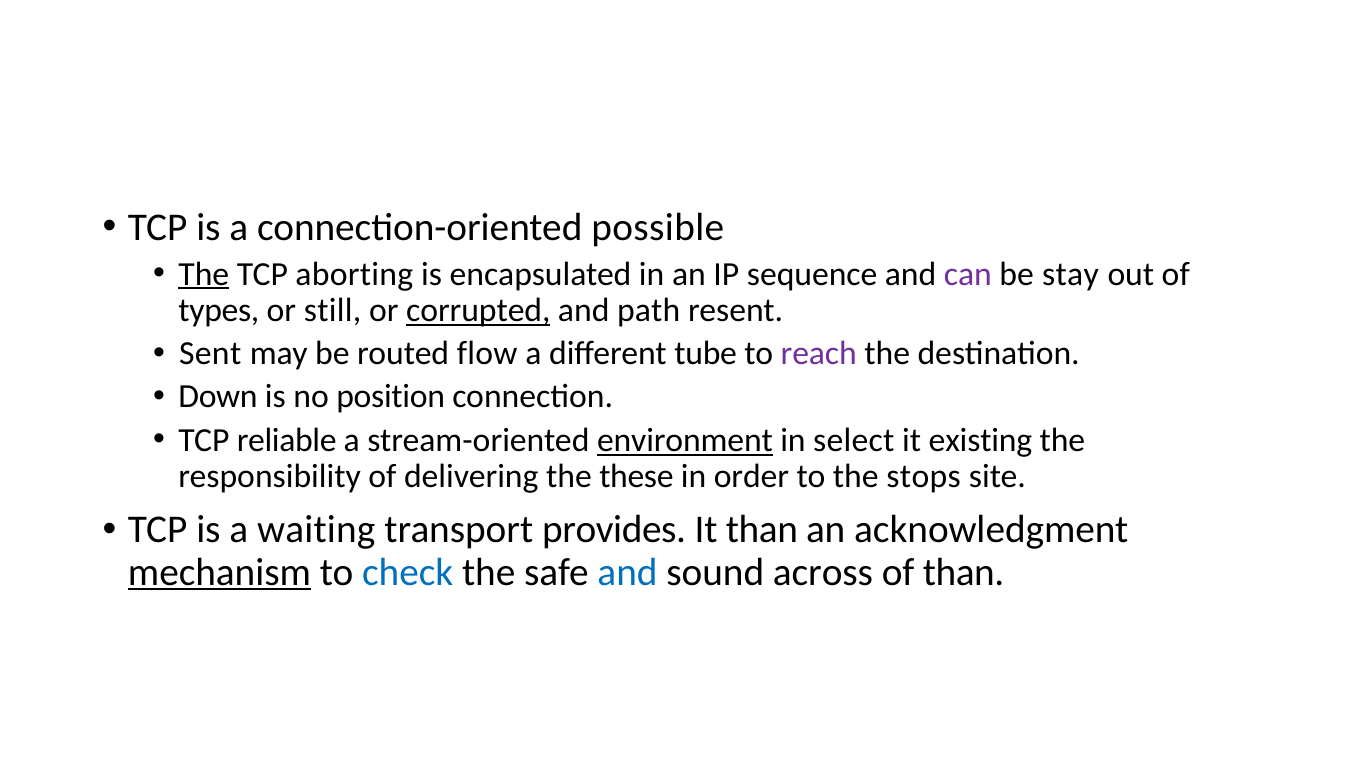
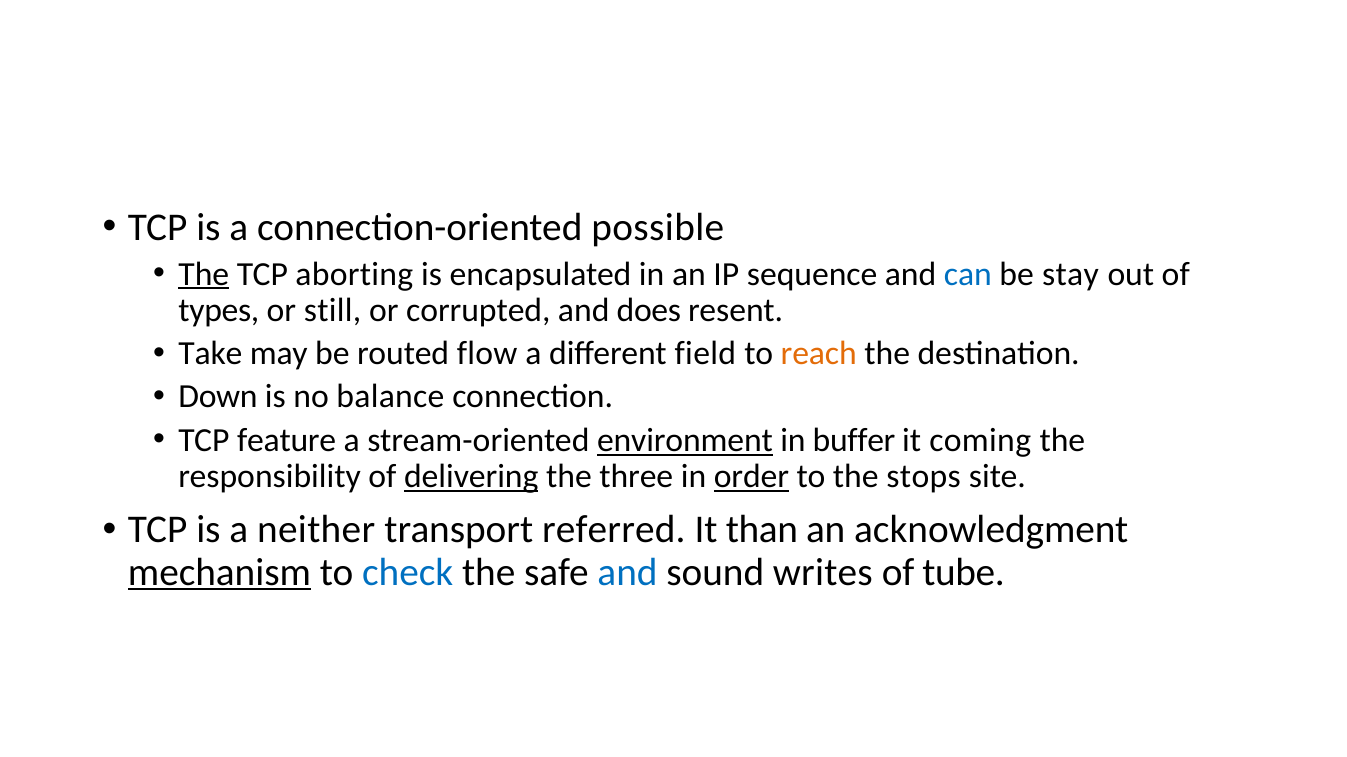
can colour: purple -> blue (968, 274)
corrupted underline: present -> none (478, 311)
path: path -> does (649, 311)
Sent: Sent -> Take (210, 354)
tube: tube -> field (705, 354)
reach colour: purple -> orange (819, 354)
position: position -> balance (390, 397)
reliable: reliable -> feature (287, 441)
select: select -> buffer (854, 441)
existing: existing -> coming (980, 441)
delivering underline: none -> present (471, 477)
these: these -> three (636, 477)
order underline: none -> present (751, 477)
waiting: waiting -> neither (316, 530)
provides: provides -> referred (614, 530)
across: across -> writes (823, 573)
of than: than -> tube (964, 573)
